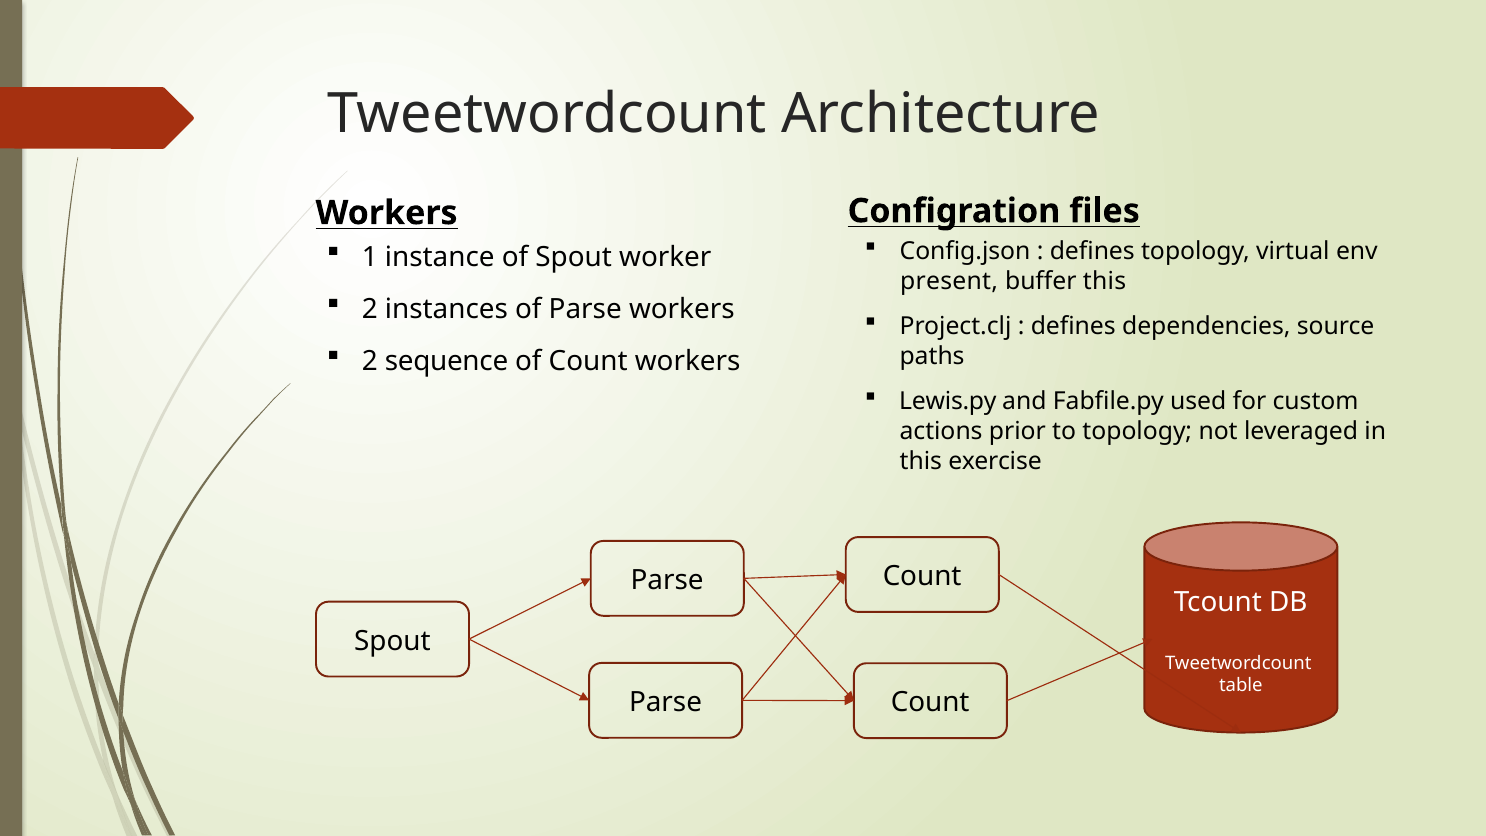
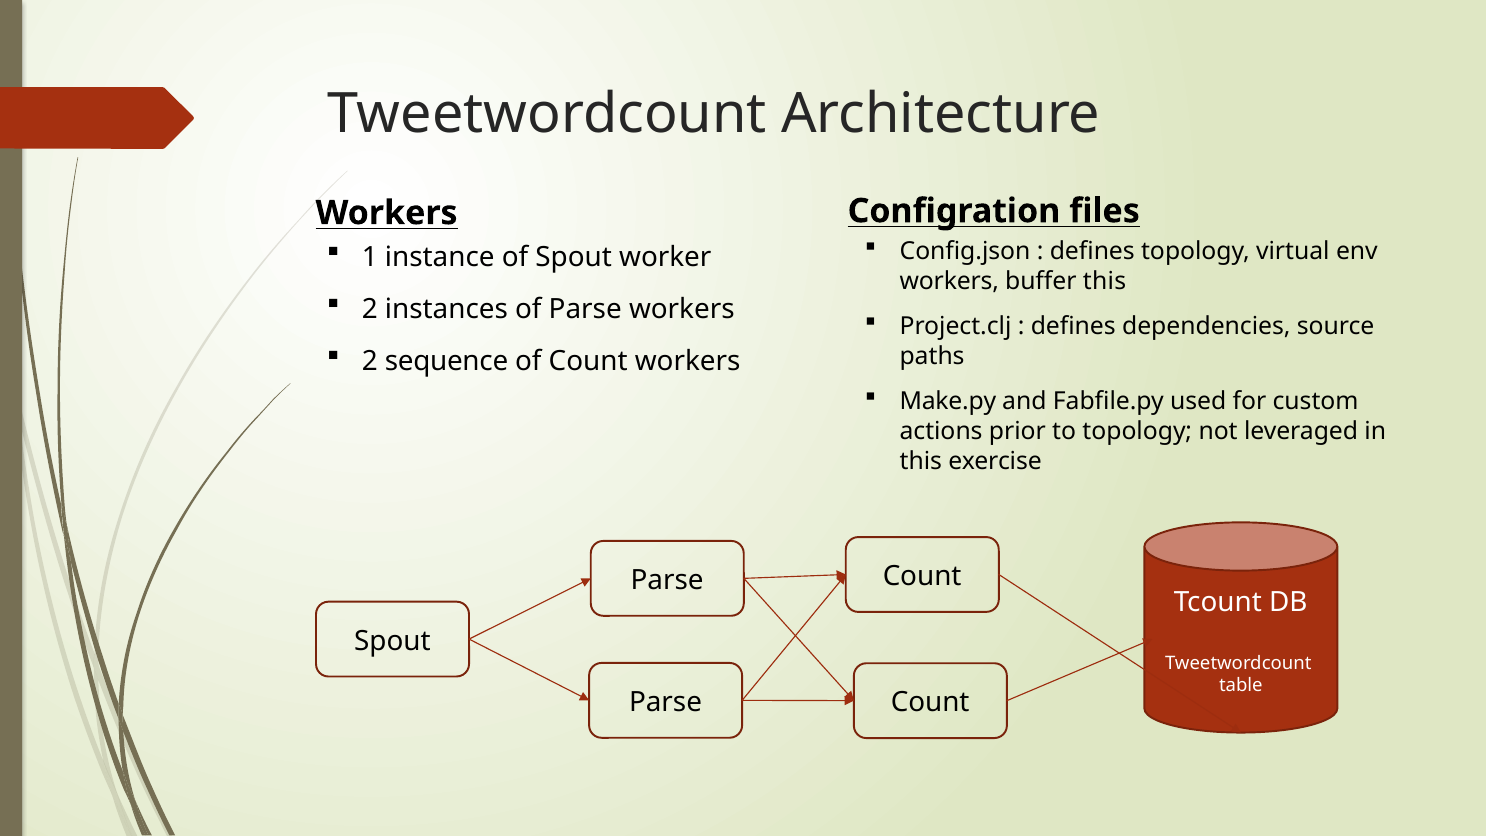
present: present -> workers (949, 281)
Lewis.py: Lewis.py -> Make.py (948, 401)
